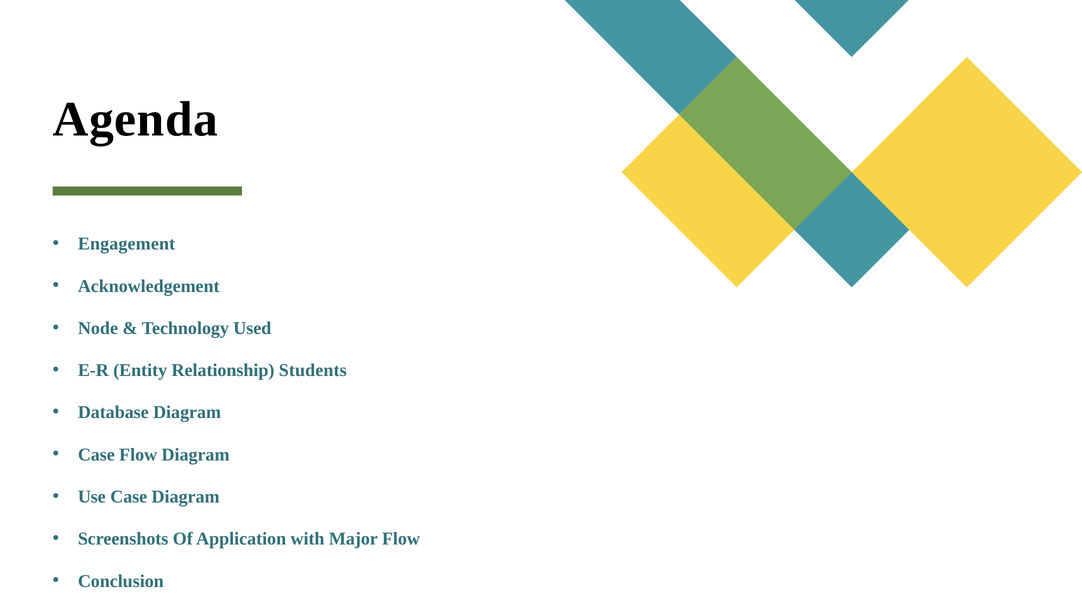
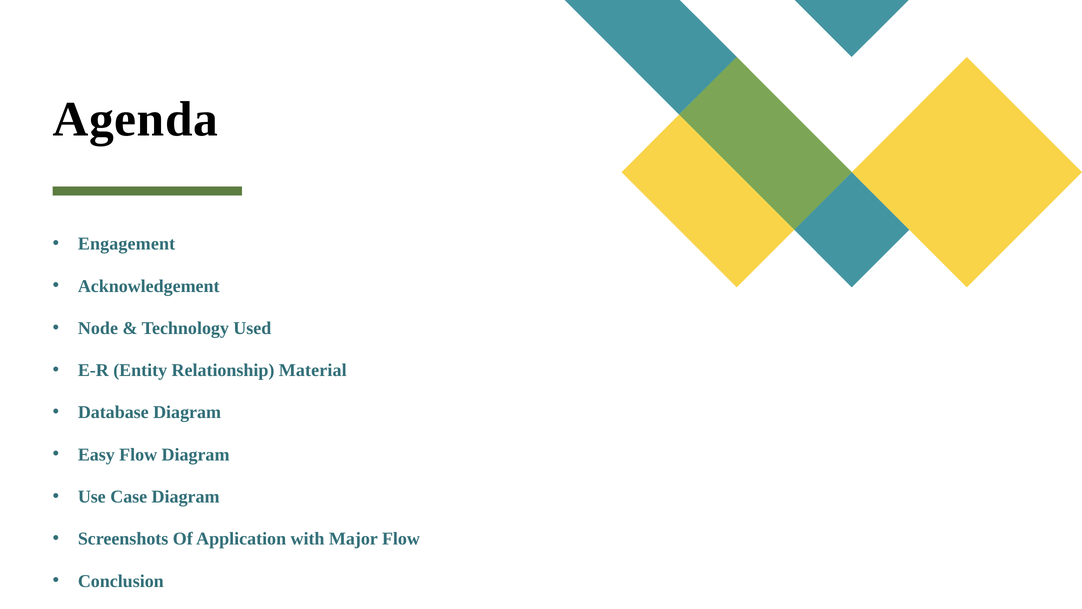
Students: Students -> Material (313, 370)
Case: Case -> Easy (96, 454)
